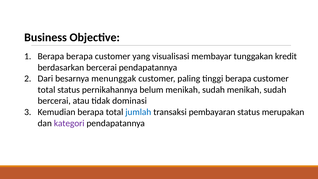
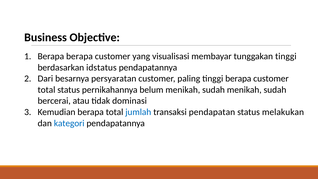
tunggakan kredit: kredit -> tinggi (286, 56)
berdasarkan bercerai: bercerai -> idstatus (101, 67)
menunggak: menunggak -> persyaratan (114, 79)
pembayaran: pembayaran -> pendapatan (212, 112)
merupakan: merupakan -> melakukan (283, 112)
kategori colour: purple -> blue (69, 123)
